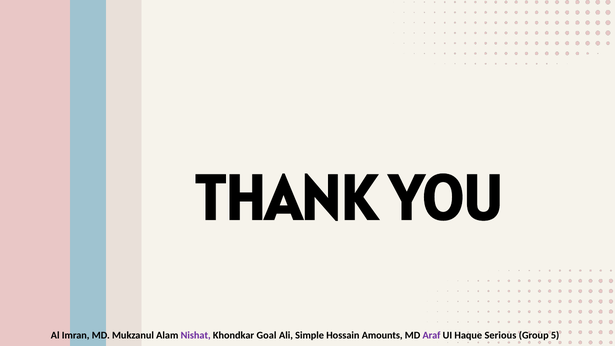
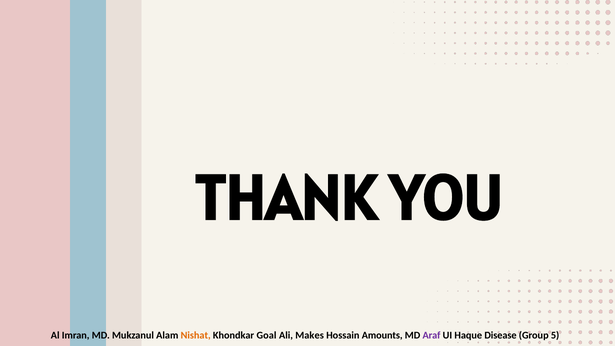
Nishat colour: purple -> orange (196, 336)
Simple: Simple -> Makes (310, 336)
Serious: Serious -> Disease (501, 336)
